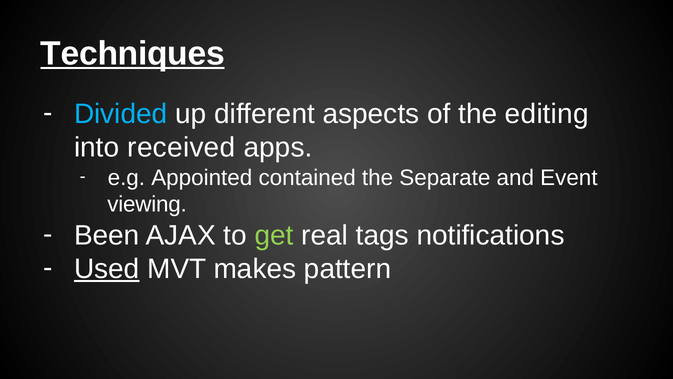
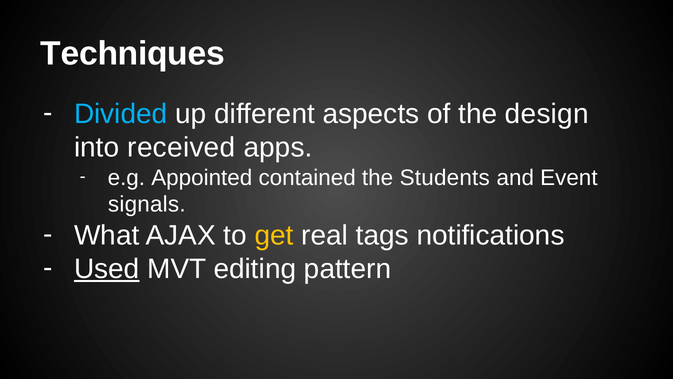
Techniques underline: present -> none (133, 54)
editing: editing -> design (547, 114)
Separate: Separate -> Students (445, 177)
viewing: viewing -> signals (147, 204)
Been: Been -> What (107, 235)
get colour: light green -> yellow (274, 235)
makes: makes -> editing (255, 269)
